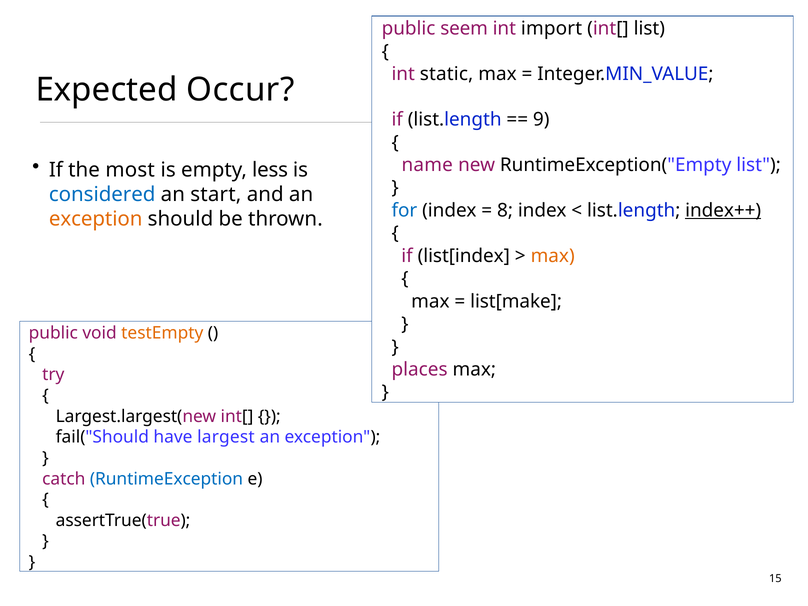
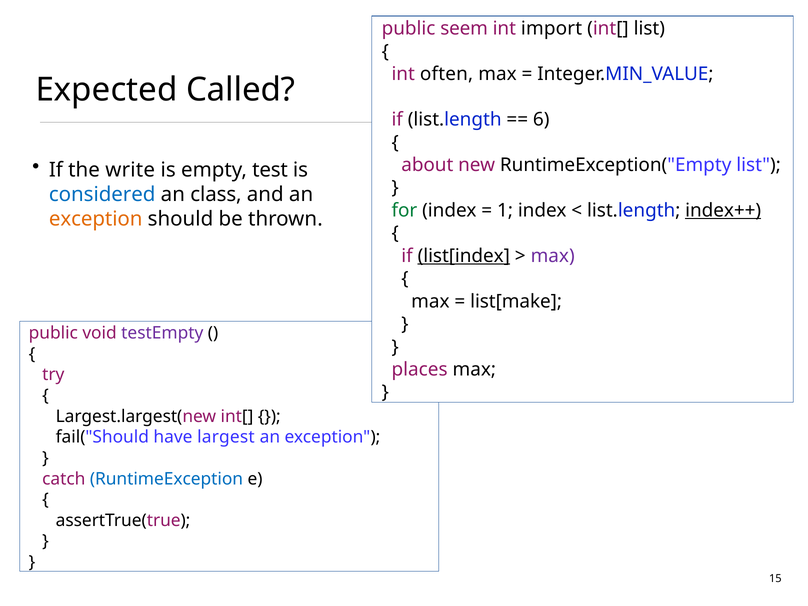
static: static -> often (447, 74)
Occur: Occur -> Called (241, 90)
9: 9 -> 6 (541, 120)
most: most -> write (130, 170)
less: less -> test (270, 170)
name: name -> about (427, 165)
start: start -> class (216, 195)
for colour: blue -> green (404, 210)
8: 8 -> 1 (505, 210)
list[index underline: none -> present (464, 256)
max colour: orange -> purple (553, 256)
testEmpty colour: orange -> purple (162, 333)
